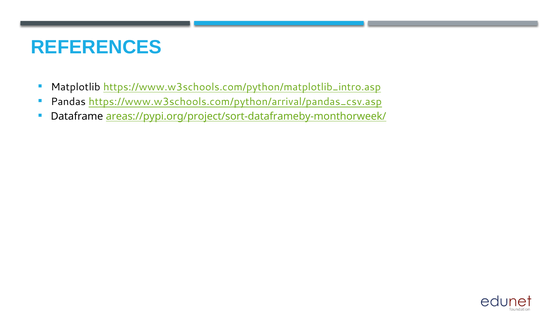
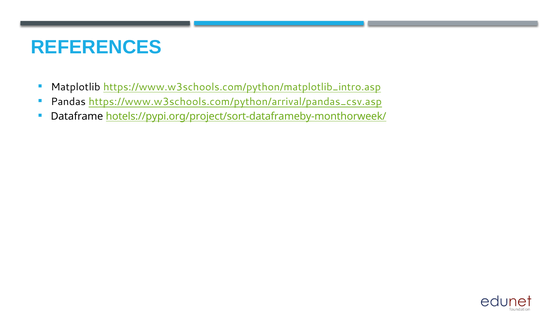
areas://pypi.org/project/sort-dataframeby-monthorweek/: areas://pypi.org/project/sort-dataframeby-monthorweek/ -> hotels://pypi.org/project/sort-dataframeby-monthorweek/ (246, 116)
